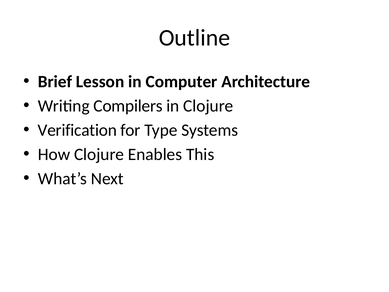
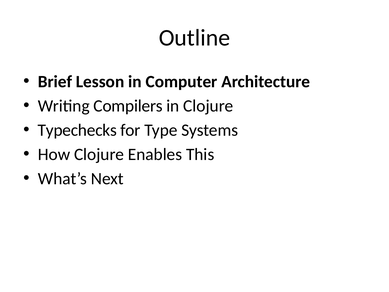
Verification: Verification -> Typechecks (77, 130)
